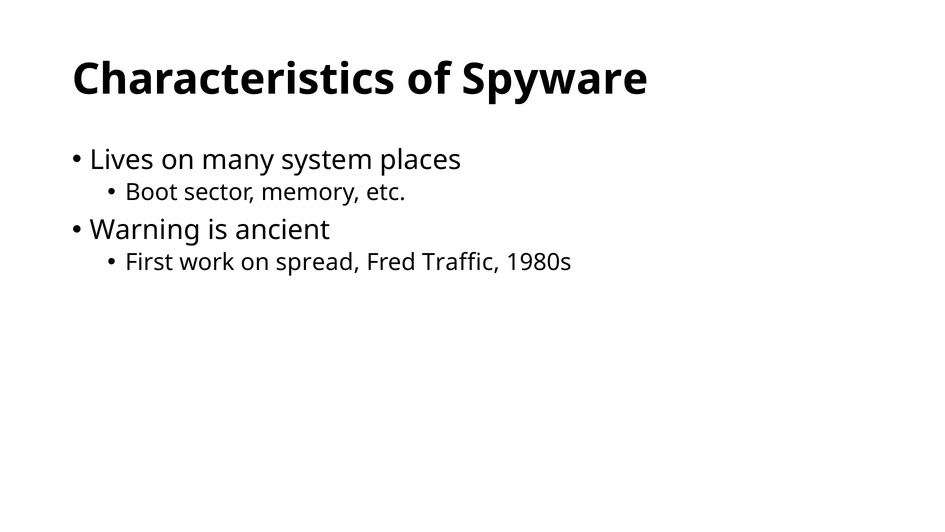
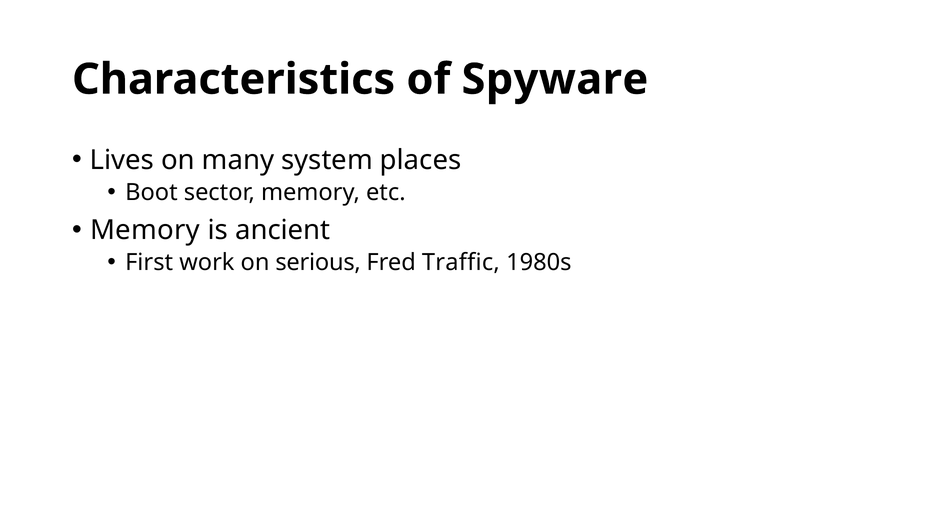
Warning: Warning -> Memory (145, 230)
spread: spread -> serious (318, 262)
